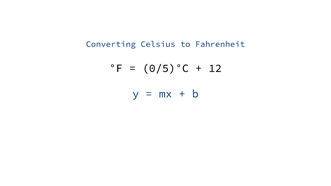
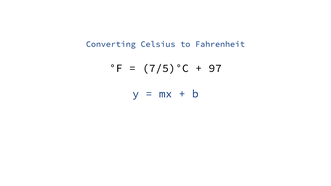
0/5)°C: 0/5)°C -> 7/5)°C (165, 68)
12: 12 -> 97 (215, 68)
